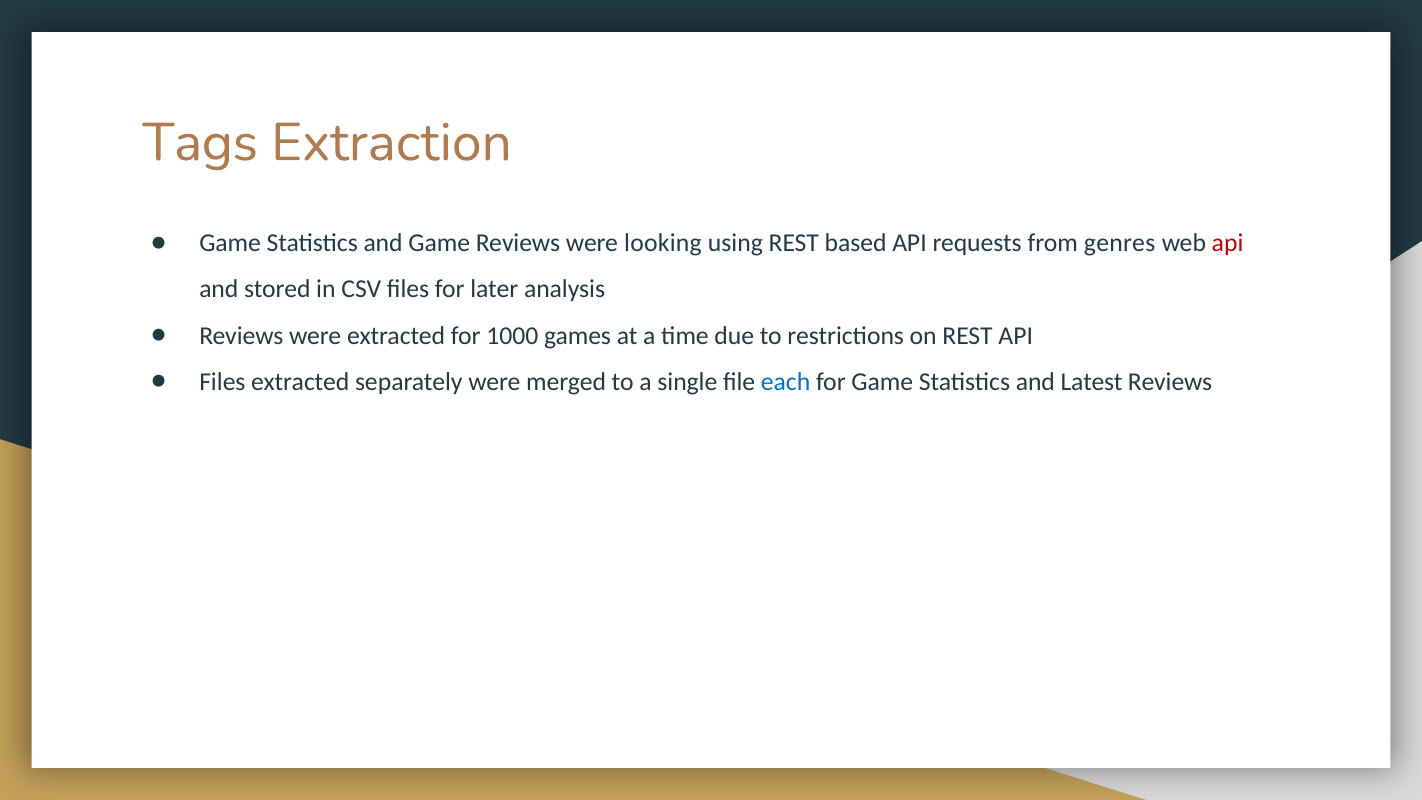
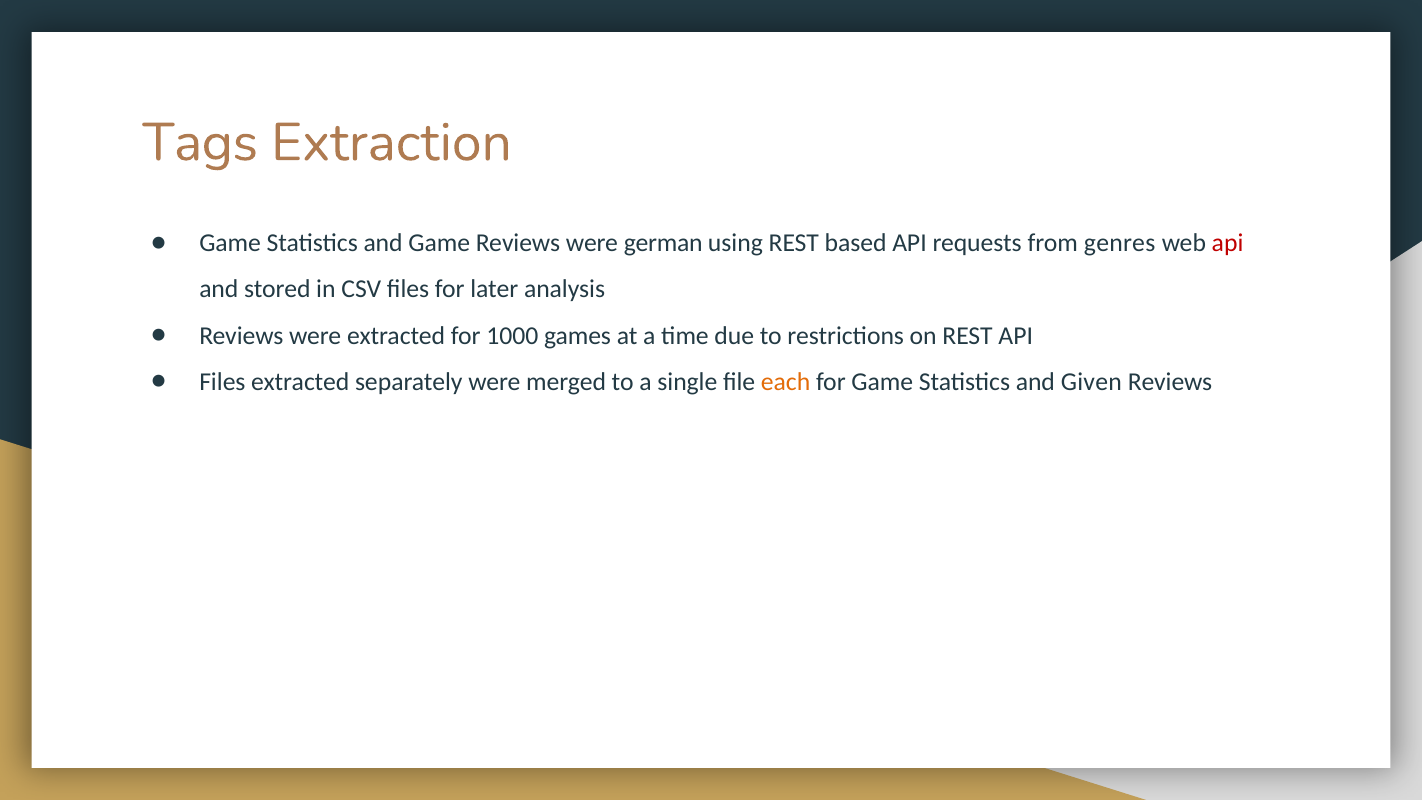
looking: looking -> german (663, 243)
each colour: blue -> orange (786, 382)
Latest: Latest -> Given (1091, 382)
